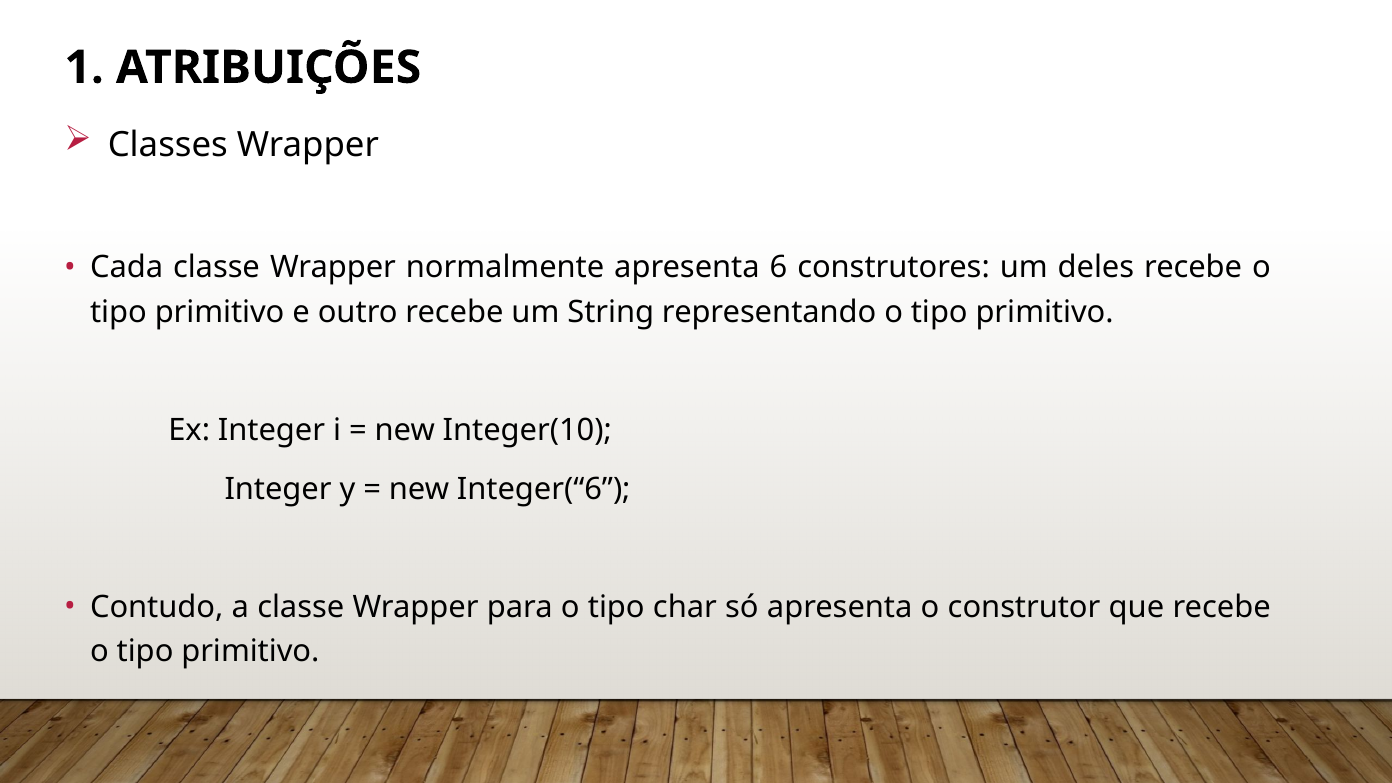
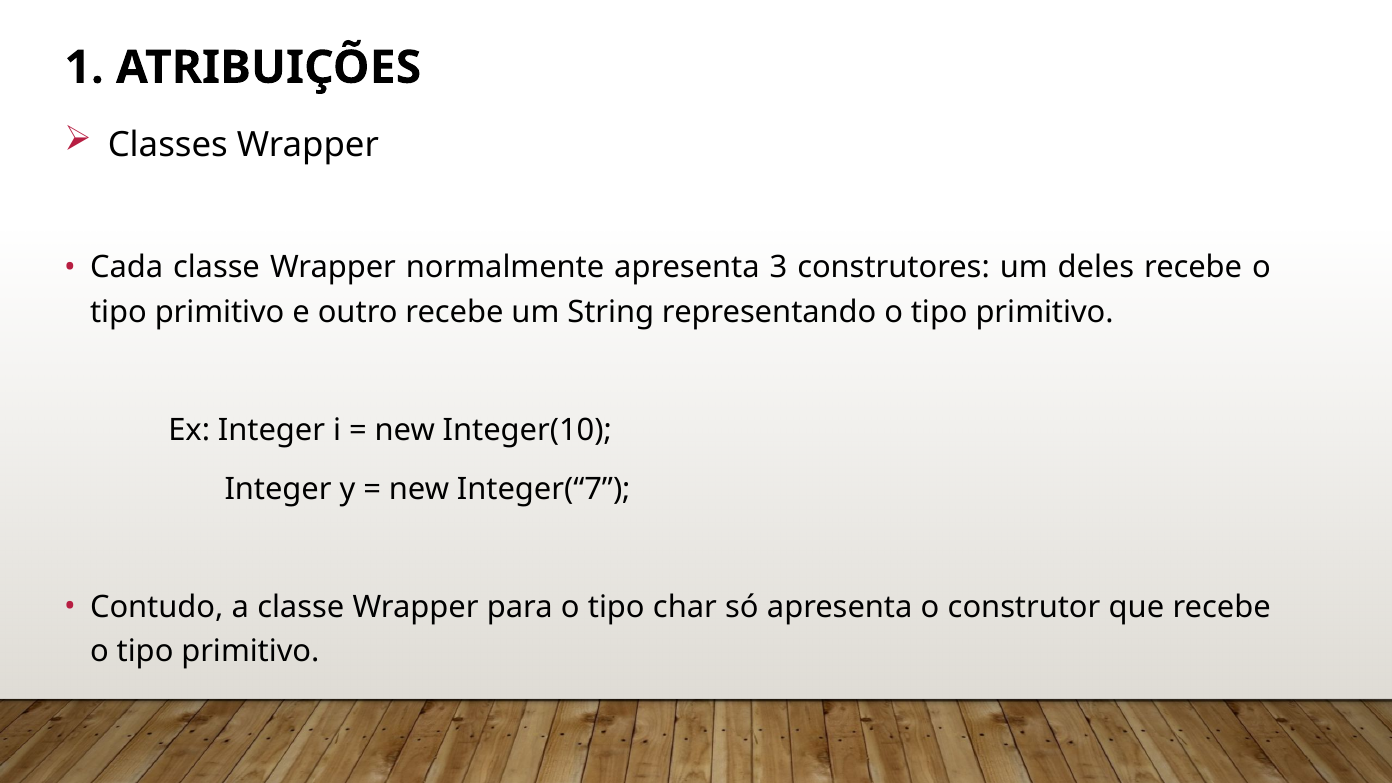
6: 6 -> 3 (778, 268)
Integer(“6: Integer(“6 -> Integer(“7 (544, 489)
